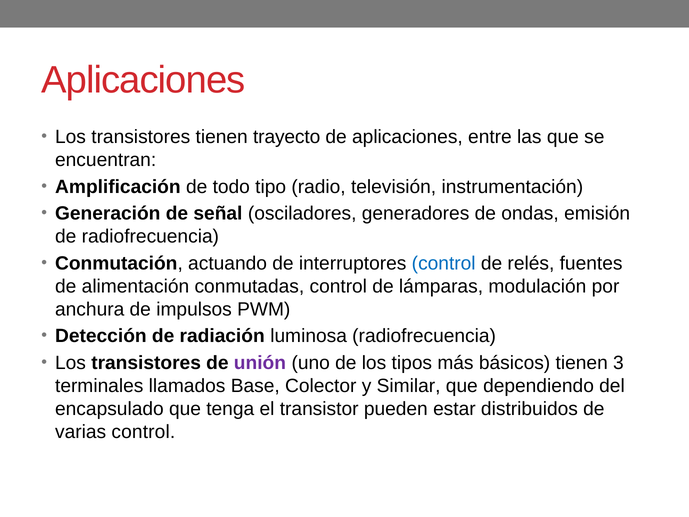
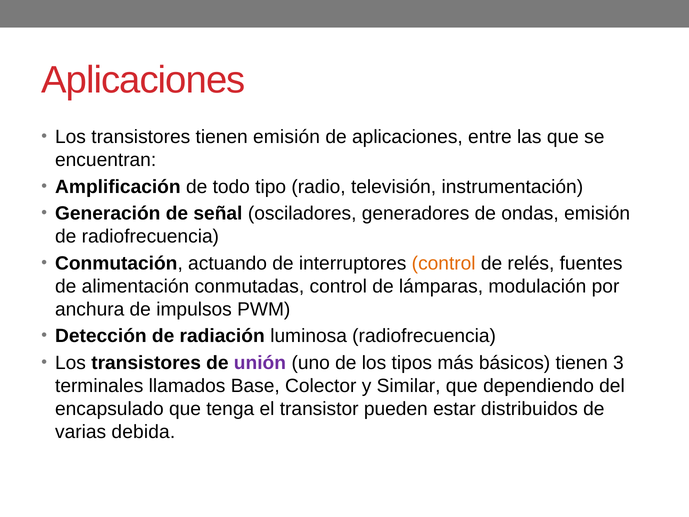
tienen trayecto: trayecto -> emisión (287, 137)
control colour: blue -> orange (444, 263)
varias control: control -> debida (143, 432)
